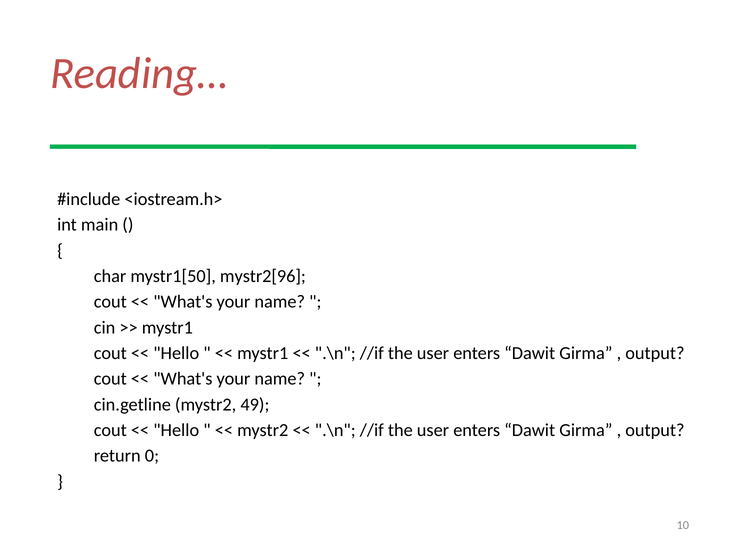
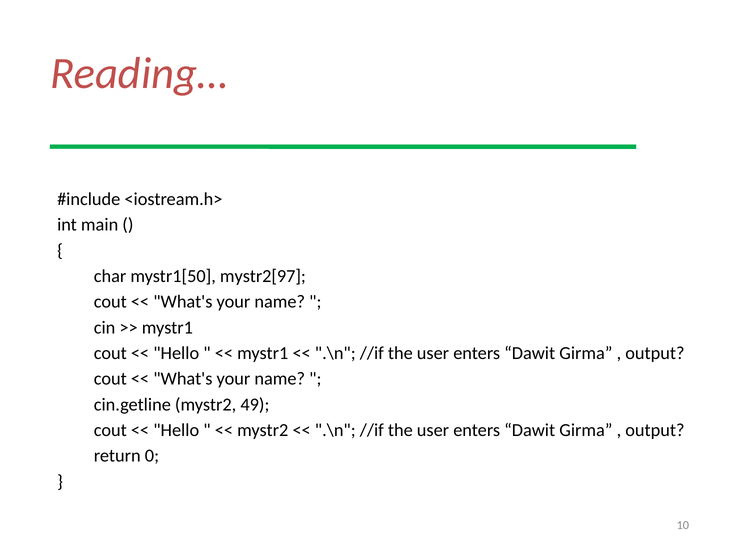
mystr2[96: mystr2[96 -> mystr2[97 (263, 276)
